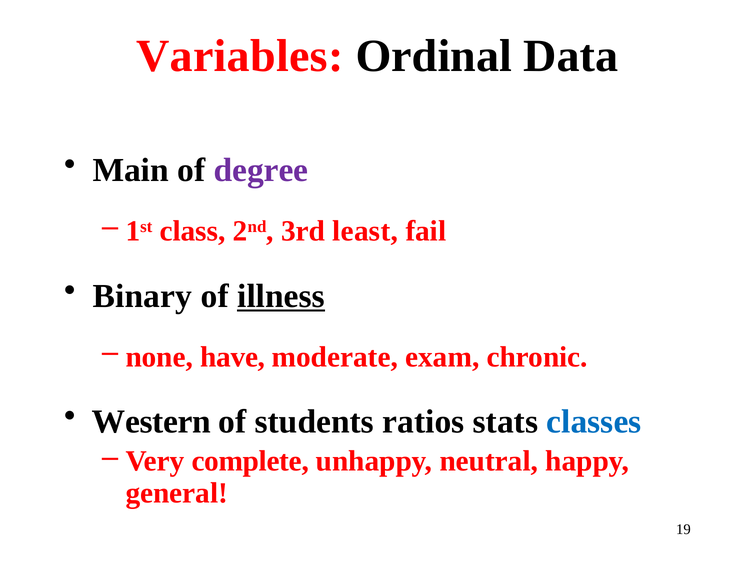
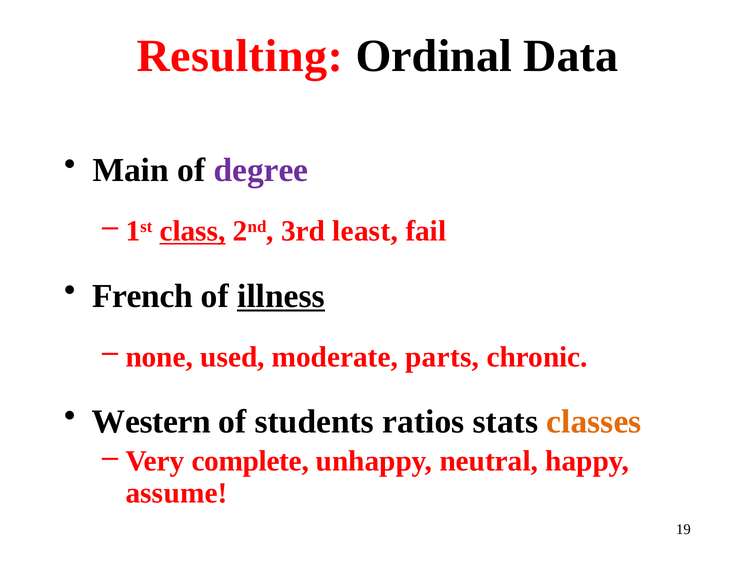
Variables: Variables -> Resulting (240, 56)
class underline: none -> present (193, 231)
Binary: Binary -> French (143, 296)
have: have -> used (233, 357)
exam: exam -> parts (442, 357)
classes colour: blue -> orange (594, 422)
general: general -> assume (177, 493)
